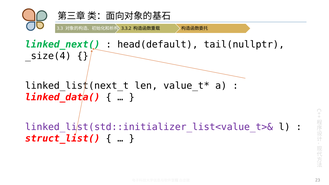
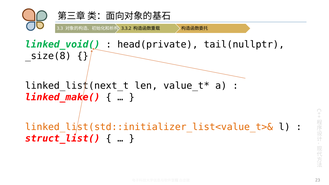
linked_next(: linked_next( -> linked_void( (63, 44)
head(default: head(default -> head(private (158, 44)
_size(4: _size(4 -> _size(8 (48, 56)
linked_data(: linked_data( -> linked_make( (63, 97)
linked_list(std::initializer_list<value_t>& colour: purple -> orange (149, 127)
